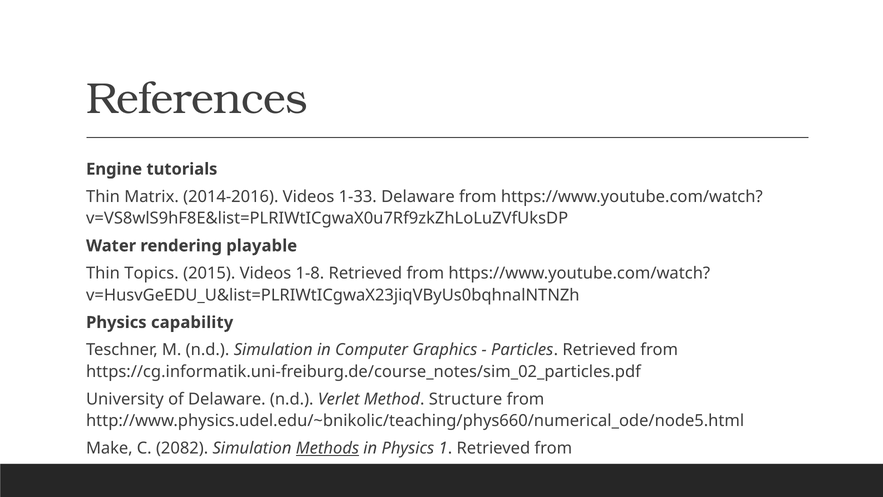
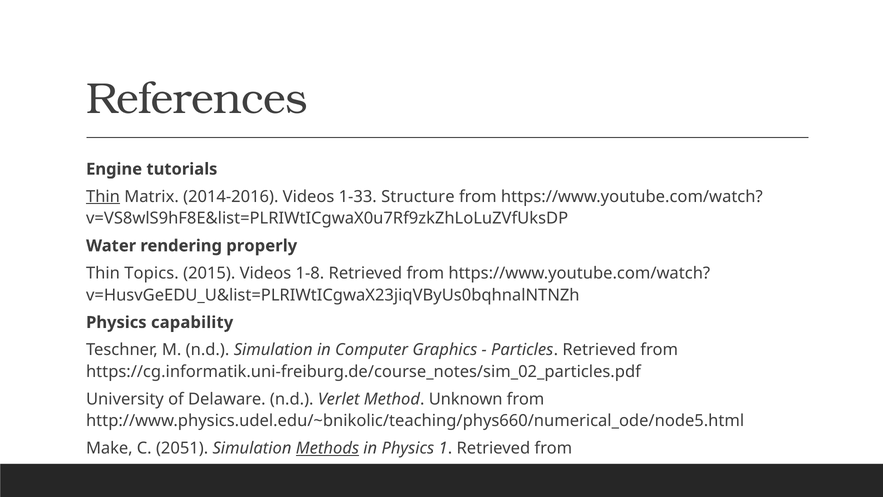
Thin underline: none -> present (103, 196)
1-33 Delaware: Delaware -> Structure (418, 196)
playable: playable -> properly (262, 246)
Structure: Structure -> Unknown (466, 399)
2082: 2082 -> 2051 (182, 448)
